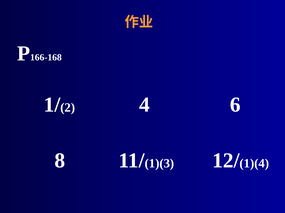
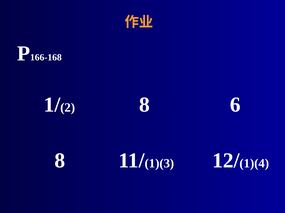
4: 4 -> 8 (144, 105)
